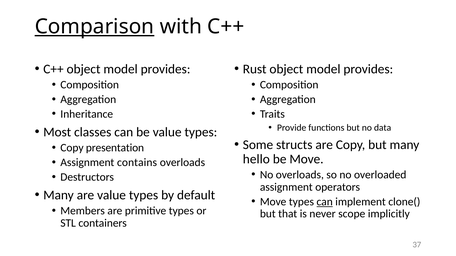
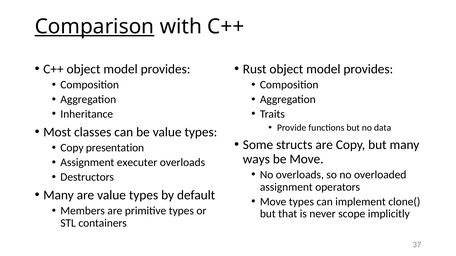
hello: hello -> ways (256, 159)
contains: contains -> executer (137, 163)
can underline: present -> none (325, 202)
